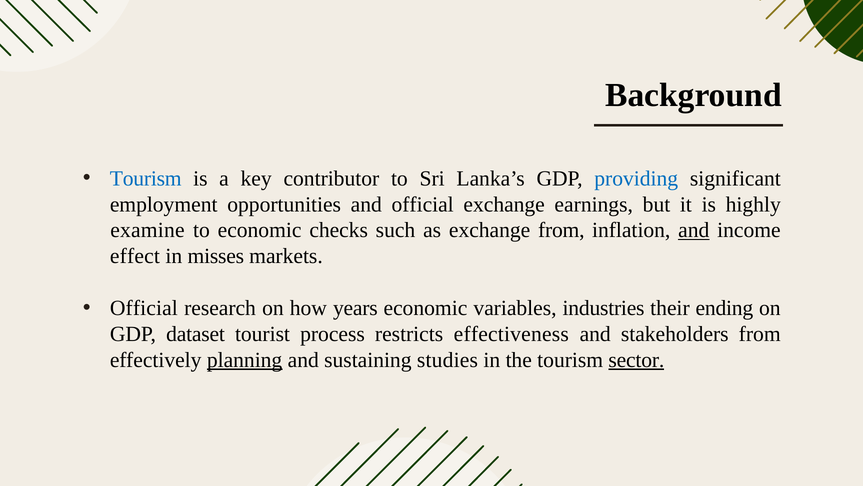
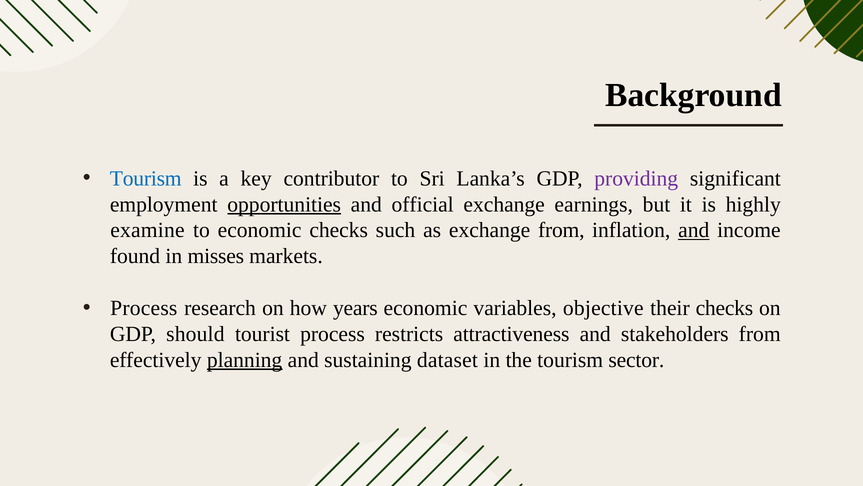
providing colour: blue -> purple (636, 178)
opportunities underline: none -> present (284, 204)
effect: effect -> found (135, 256)
Official: Official -> Process (144, 308)
industries: industries -> objective (603, 308)
their ending: ending -> checks (724, 308)
dataset: dataset -> should (195, 334)
effectiveness: effectiveness -> attractiveness (511, 334)
studies: studies -> dataset (447, 359)
sector underline: present -> none (636, 359)
